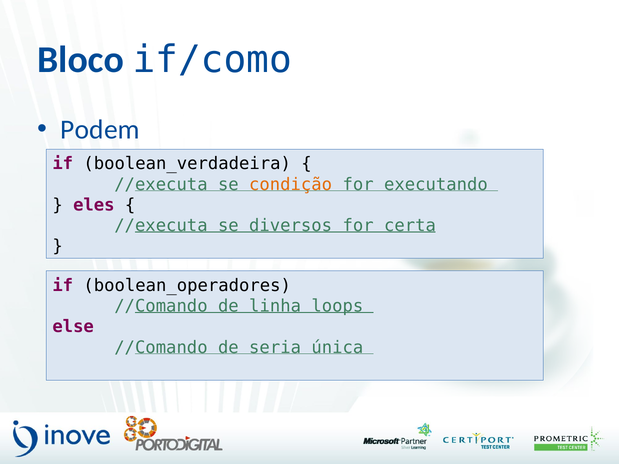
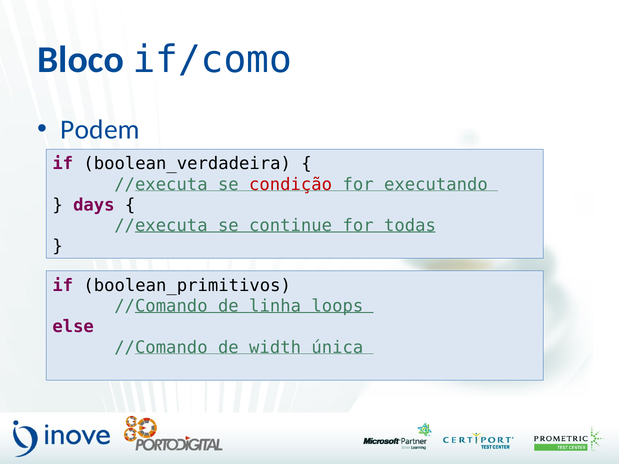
condição colour: orange -> red (291, 184)
eles: eles -> days (94, 205)
diversos: diversos -> continue (291, 226)
certa: certa -> todas (410, 226)
boolean_operadores: boolean_operadores -> boolean_primitivos (187, 286)
seria: seria -> width (275, 348)
